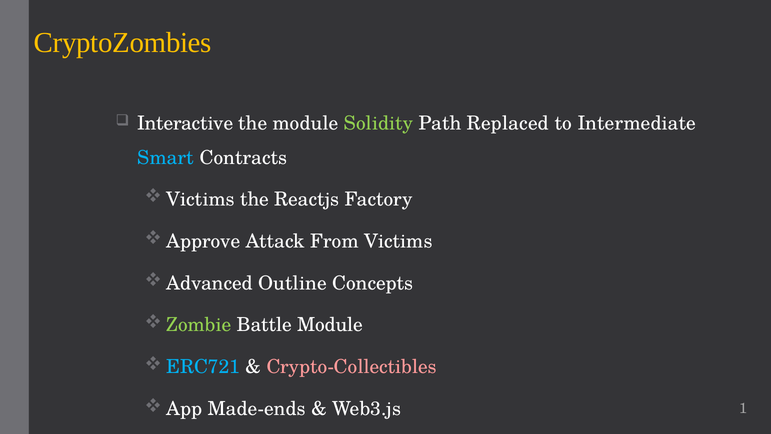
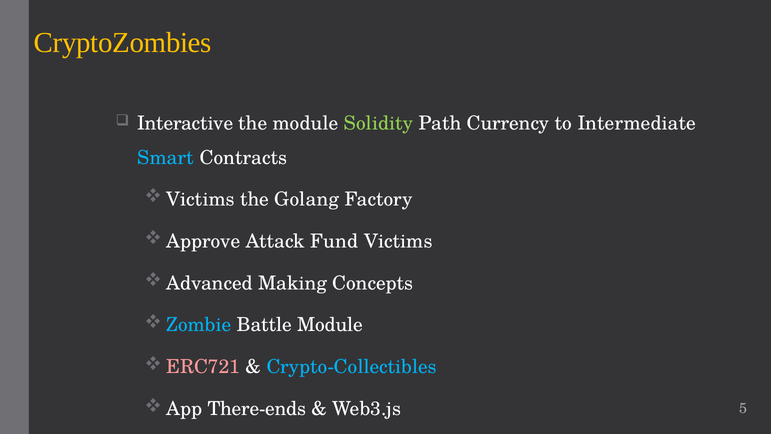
Replaced: Replaced -> Currency (508, 123)
Reactjs: Reactjs -> Golang (307, 199)
From: From -> Fund (334, 241)
Outline: Outline -> Making (293, 283)
Zombie colour: light green -> light blue (199, 325)
ERC721 colour: light blue -> pink (203, 367)
Crypto-Collectibles colour: pink -> light blue (352, 367)
Made-ends: Made-ends -> There-ends (257, 409)
1: 1 -> 5 (743, 408)
